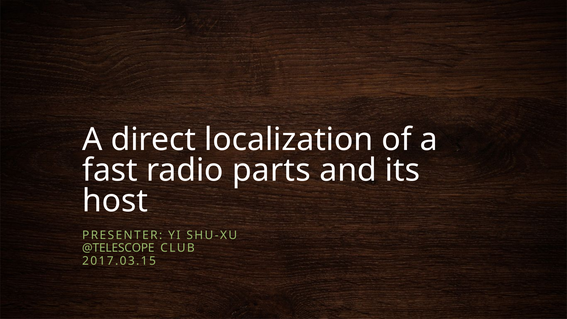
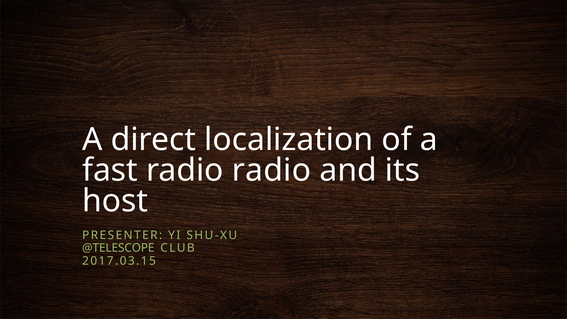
radio parts: parts -> radio (271, 170)
